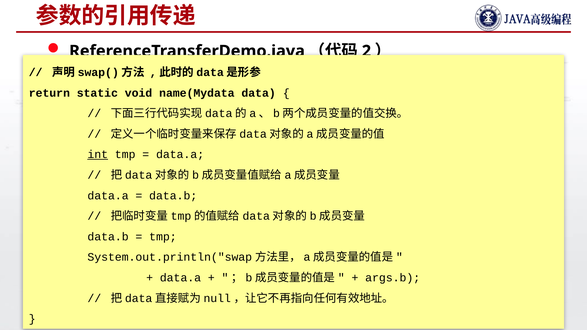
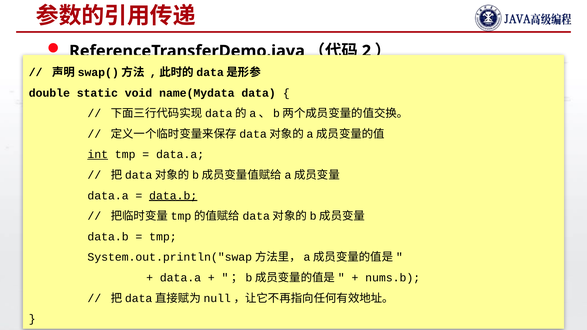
return: return -> double (49, 93)
data.b underline: none -> present (173, 196)
args.b: args.b -> nums.b (393, 278)
